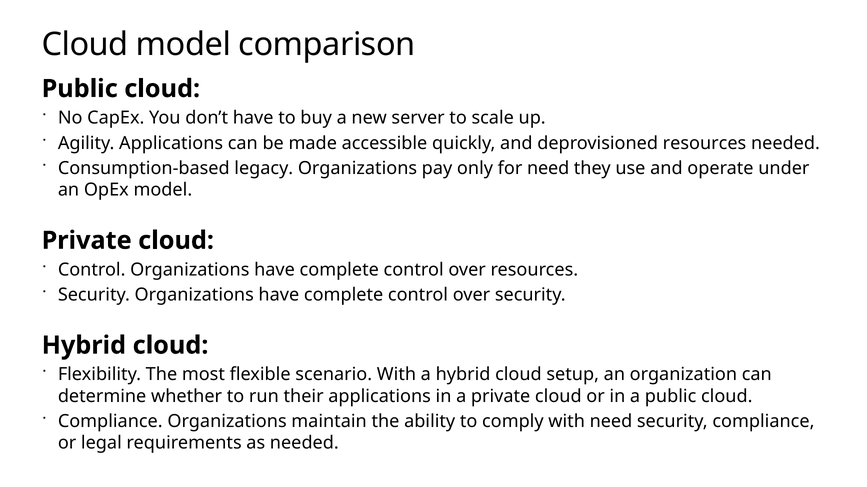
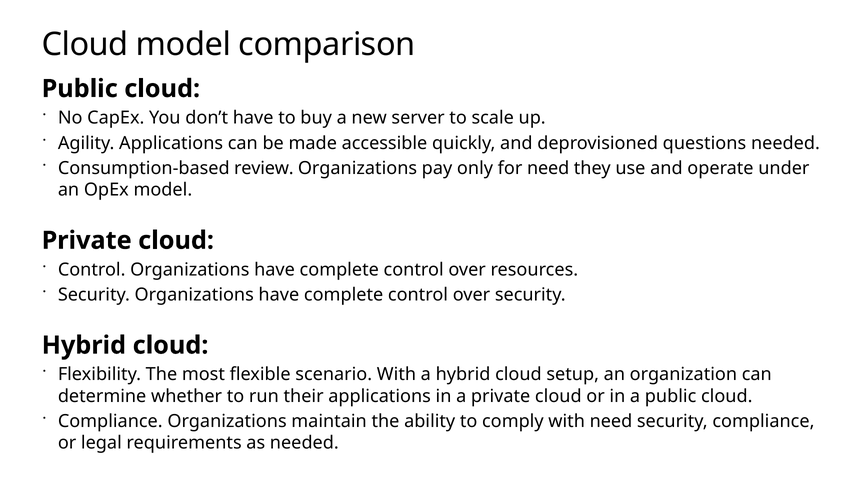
deprovisioned resources: resources -> questions (704, 143)
legacy: legacy -> review (264, 169)
